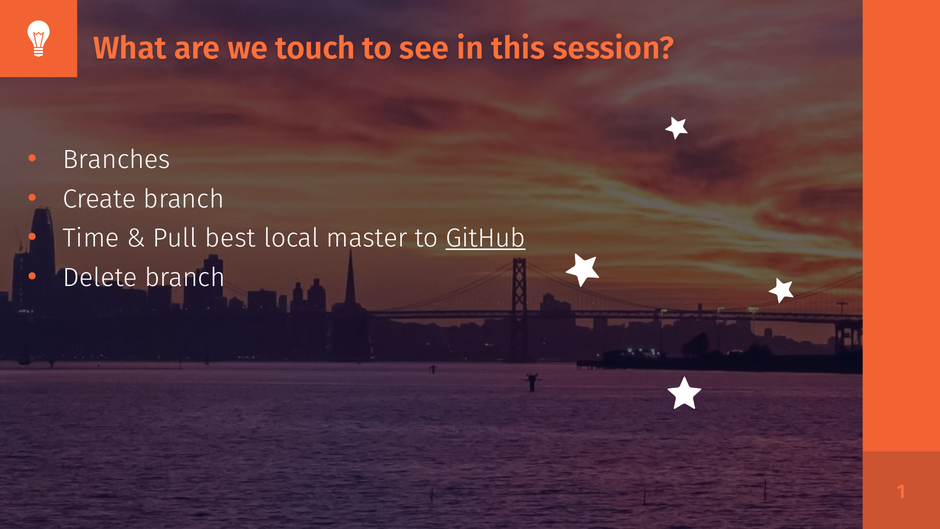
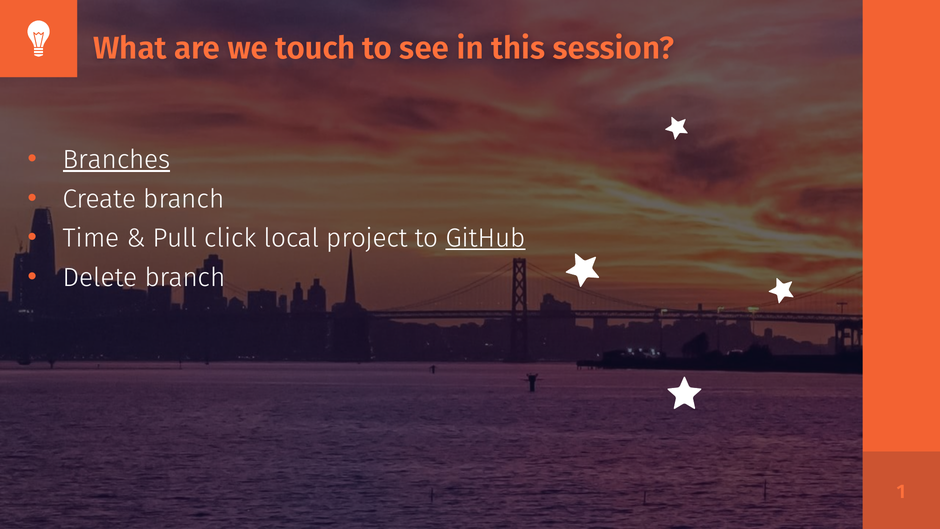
Branches underline: none -> present (117, 160)
best: best -> click (230, 238)
master: master -> project (367, 238)
